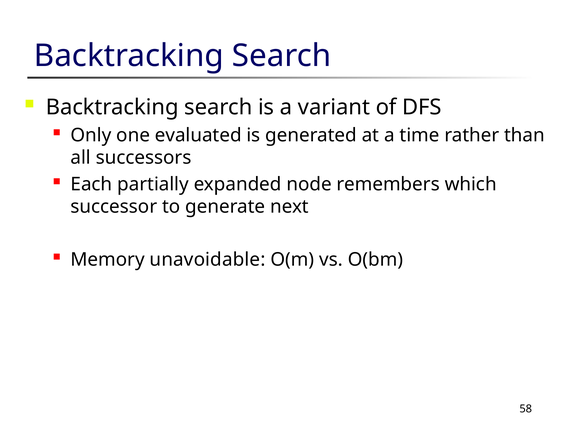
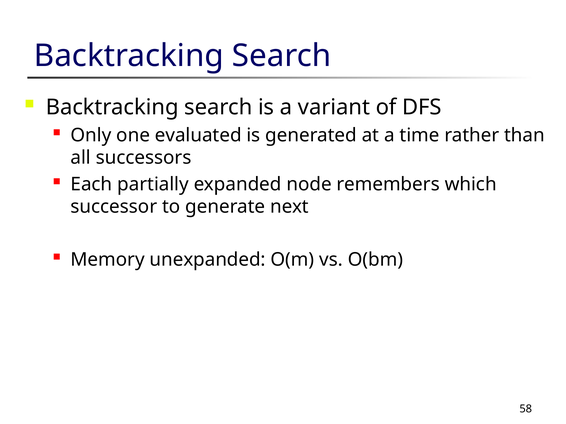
unavoidable: unavoidable -> unexpanded (208, 260)
